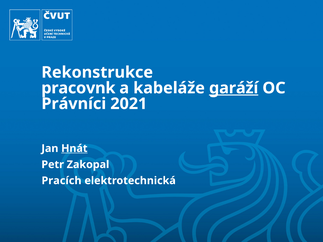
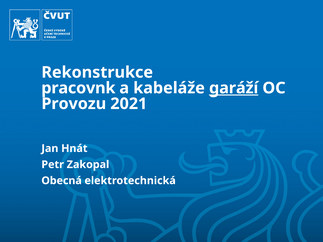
Právníci: Právníci -> Provozu (74, 104)
Hnát underline: present -> none (74, 149)
Pracích: Pracích -> Obecná (62, 181)
